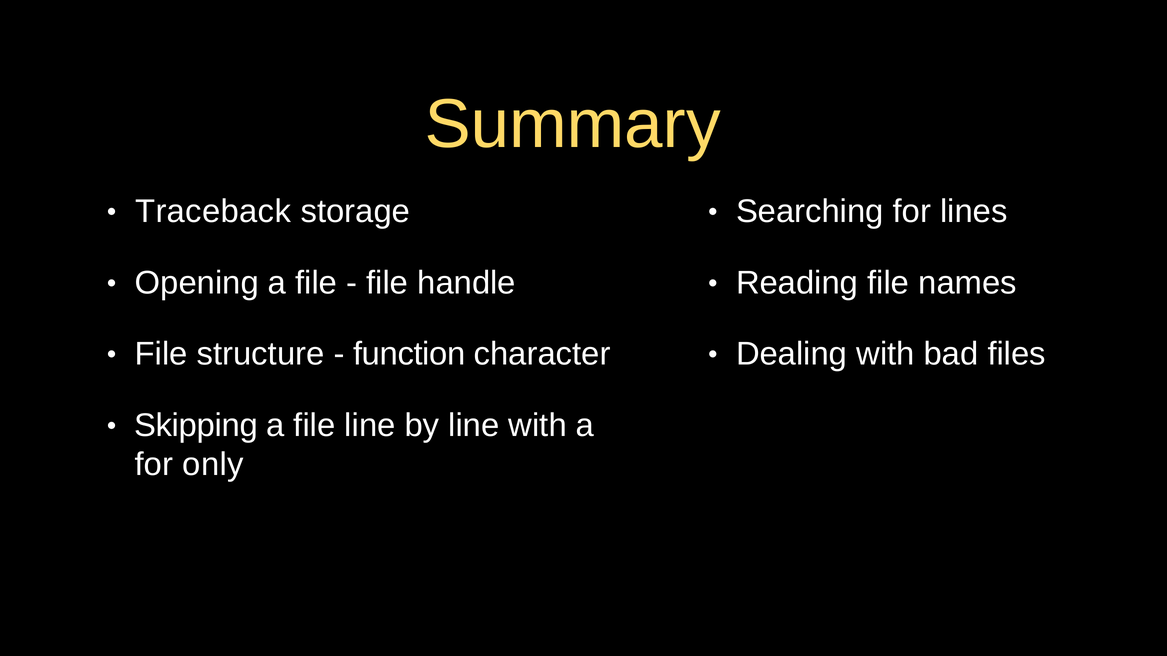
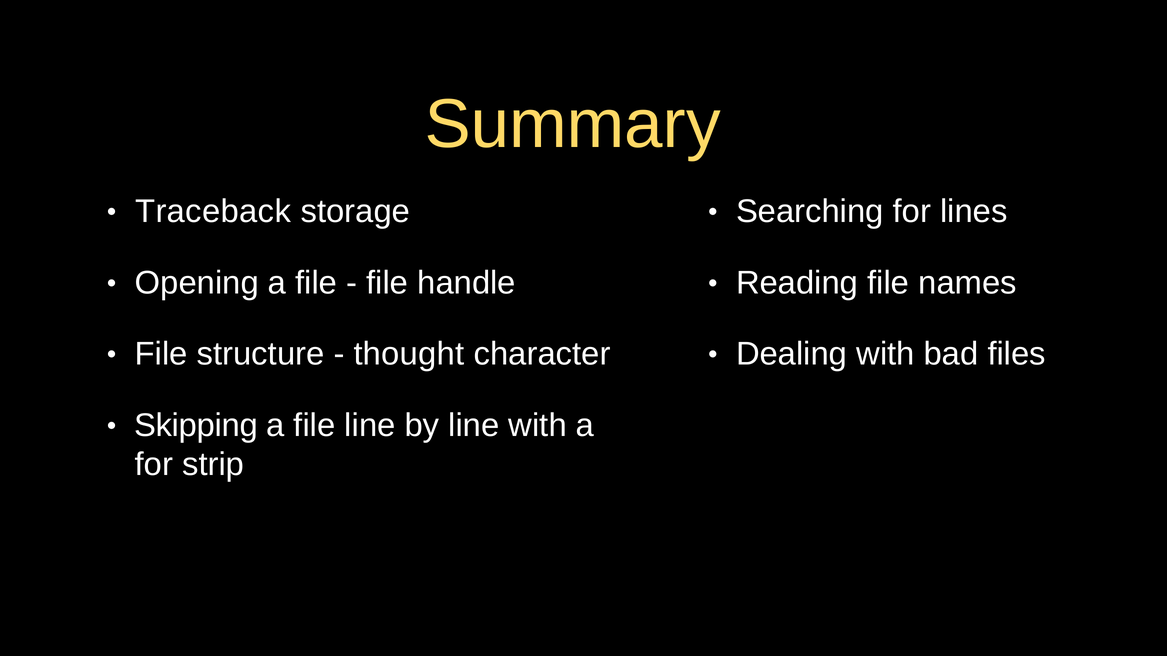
function: function -> thought (409, 354)
only: only -> strip (213, 465)
